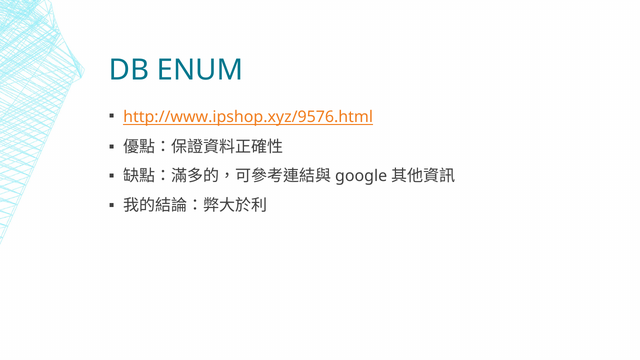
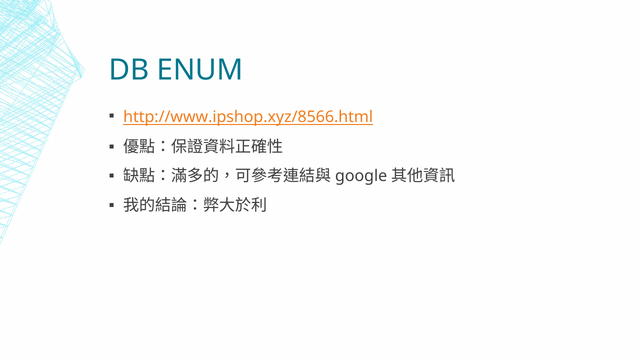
http://www.ipshop.xyz/9576.html: http://www.ipshop.xyz/9576.html -> http://www.ipshop.xyz/8566.html (248, 117)
